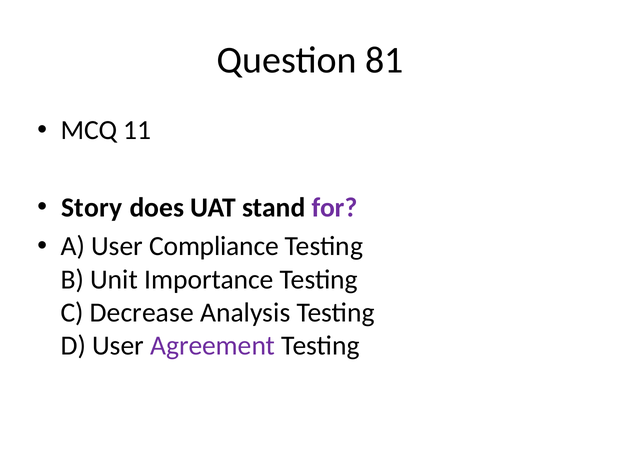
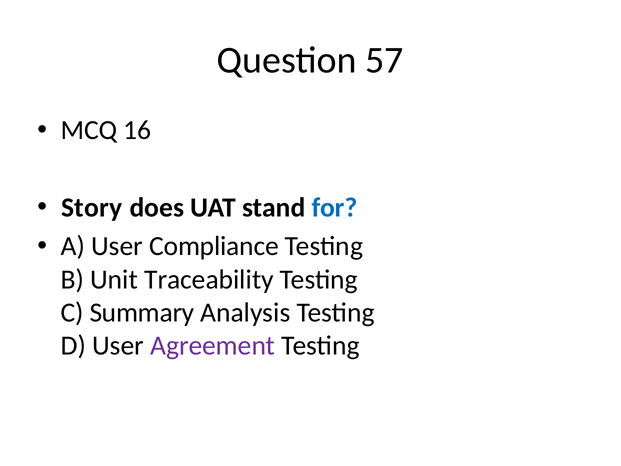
81: 81 -> 57 (384, 60)
11: 11 -> 16 (137, 130)
for colour: purple -> blue (335, 208)
Importance: Importance -> Traceability (209, 279)
Decrease: Decrease -> Summary (142, 312)
